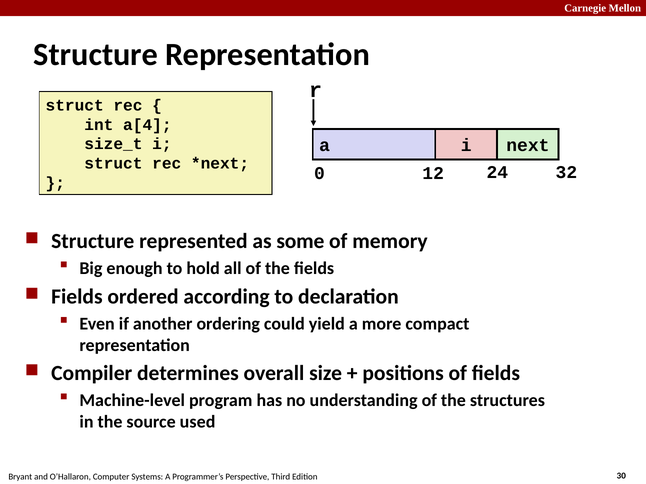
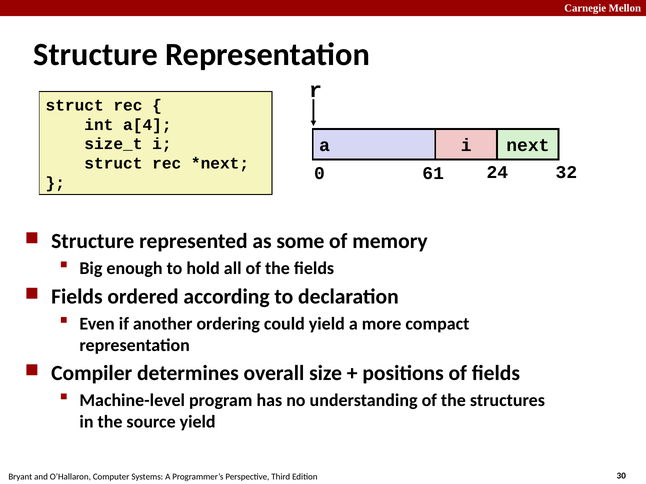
12: 12 -> 61 (433, 173)
source used: used -> yield (198, 422)
